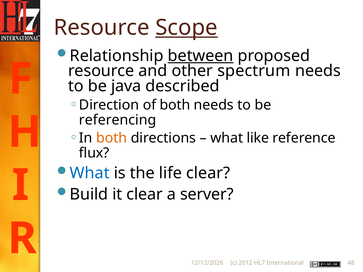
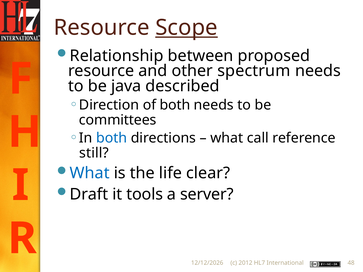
between underline: present -> none (201, 56)
referencing: referencing -> committees (118, 120)
both colour: orange -> blue (112, 138)
like: like -> call (258, 138)
flux: flux -> still (94, 153)
Build: Build -> Draft (89, 194)
it clear: clear -> tools (145, 194)
